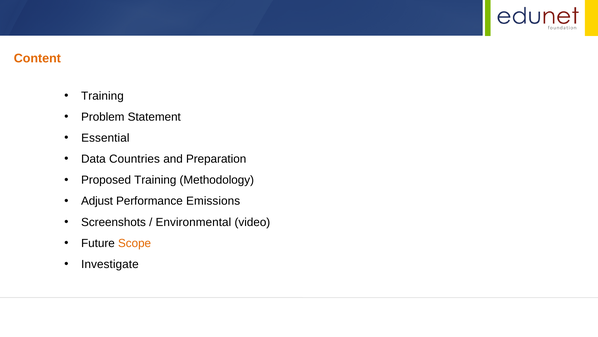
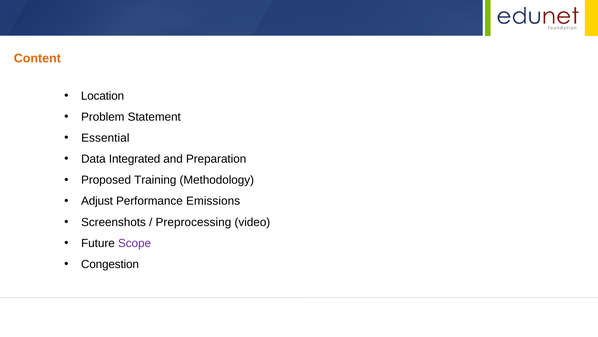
Training: Training -> Location (103, 96)
Countries: Countries -> Integrated (135, 159)
Environmental: Environmental -> Preprocessing (193, 222)
Scope colour: orange -> purple (135, 243)
Investigate: Investigate -> Congestion (110, 264)
